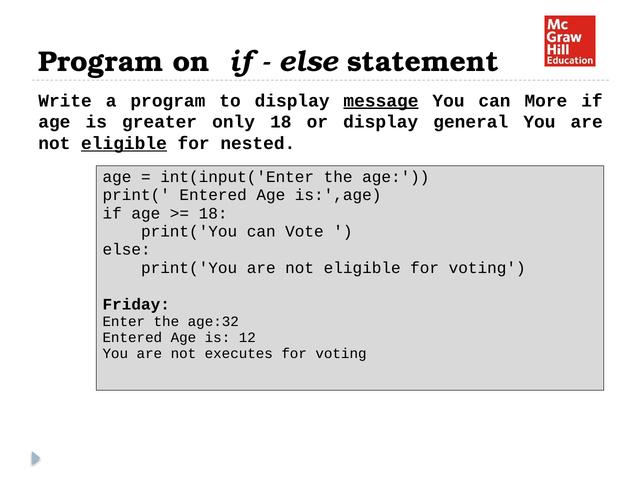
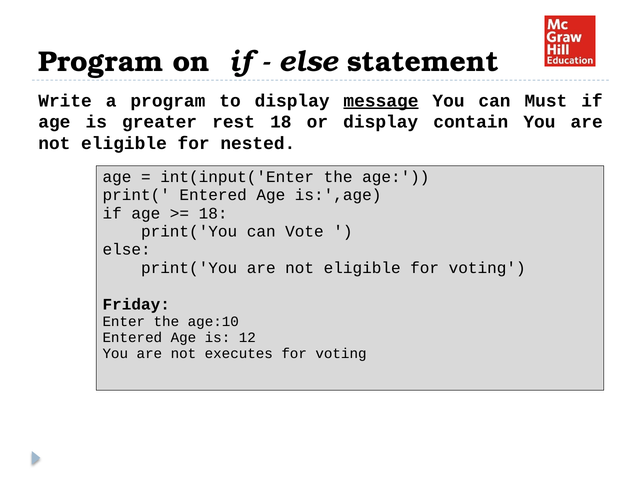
More: More -> Must (546, 101)
only: only -> rest (234, 122)
general: general -> contain (471, 122)
eligible underline: present -> none (124, 143)
age:32: age:32 -> age:10 (213, 321)
